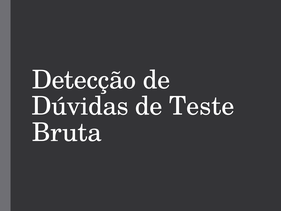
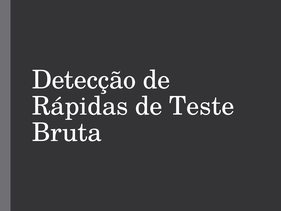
Dúvidas: Dúvidas -> Rápidas (80, 106)
